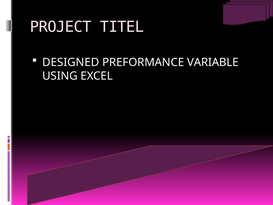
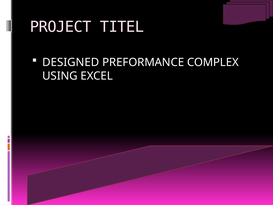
VARIABLE: VARIABLE -> COMPLEX (213, 62)
